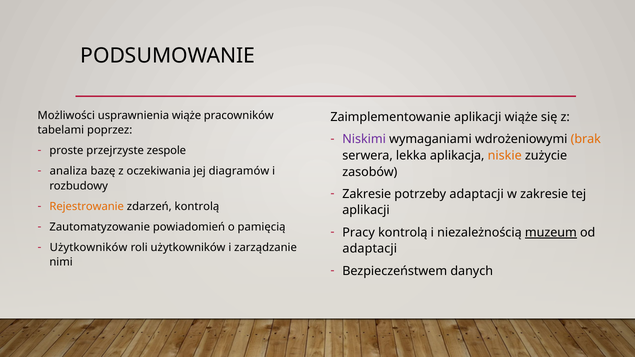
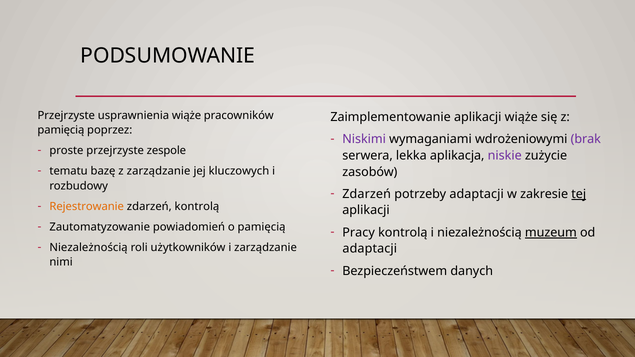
Możliwości: Możliwości -> Przejrzyste (66, 116)
tabelami: tabelami -> pamięcią (61, 130)
brak colour: orange -> purple (586, 139)
niskie colour: orange -> purple (505, 156)
analiza: analiza -> tematu (69, 171)
z oczekiwania: oczekiwania -> zarządzanie (159, 171)
diagramów: diagramów -> kluczowych (239, 171)
Zakresie: Zakresie -> Zdarzeń (367, 194)
tej underline: none -> present (579, 194)
Użytkowników: Użytkowników -> Niezależnością (89, 247)
